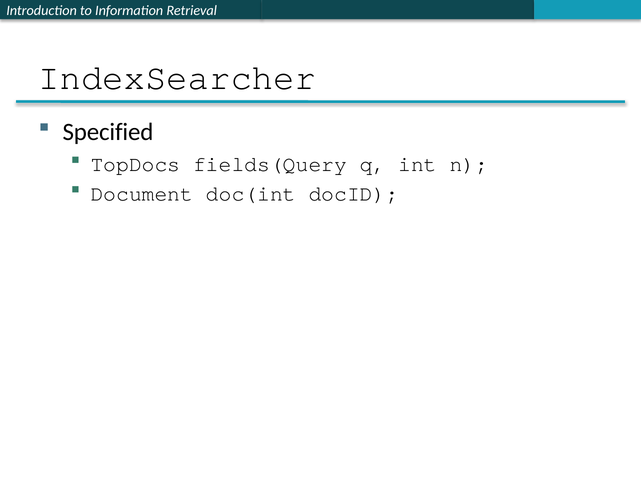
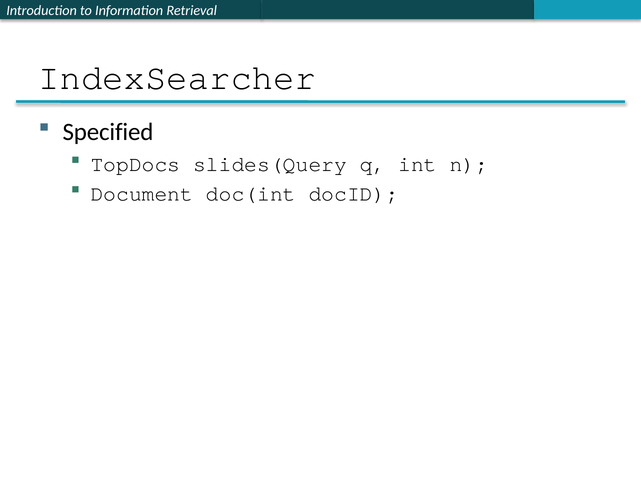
fields(Query: fields(Query -> slides(Query (270, 164)
